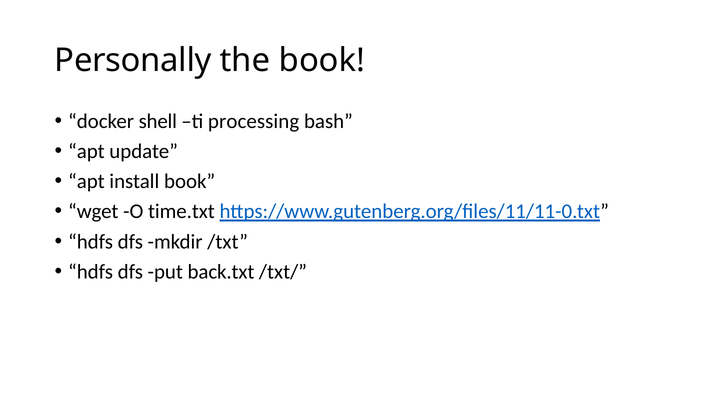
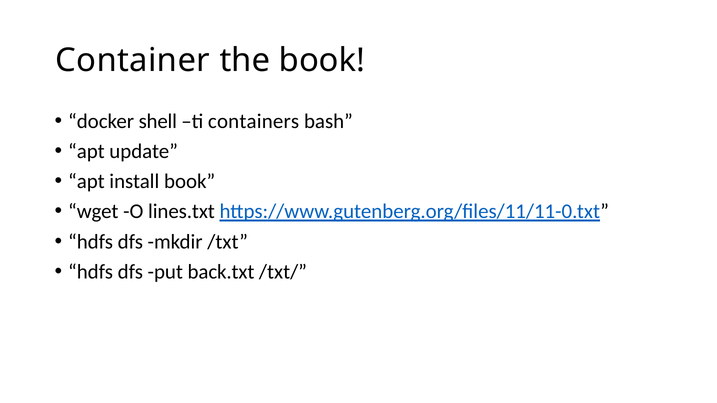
Personally: Personally -> Container (133, 60)
processing: processing -> containers (254, 121)
time.txt: time.txt -> lines.txt (181, 212)
